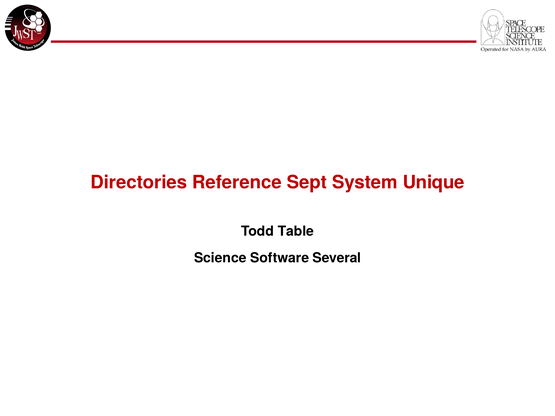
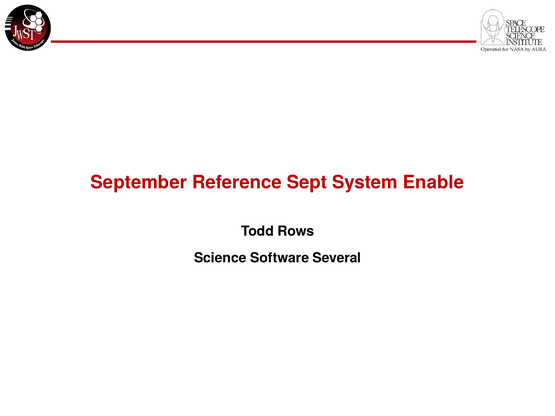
Directories: Directories -> September (139, 183)
Unique: Unique -> Enable (433, 183)
Table: Table -> Rows (296, 231)
